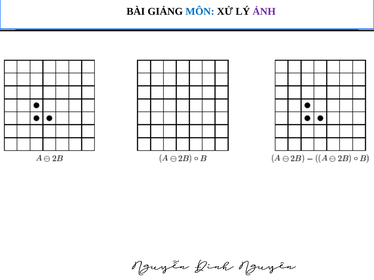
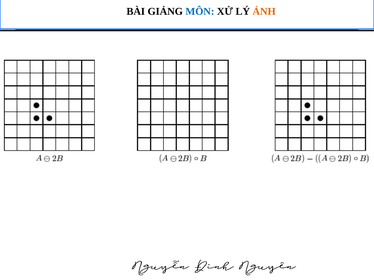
ẢNH colour: purple -> orange (264, 12)
